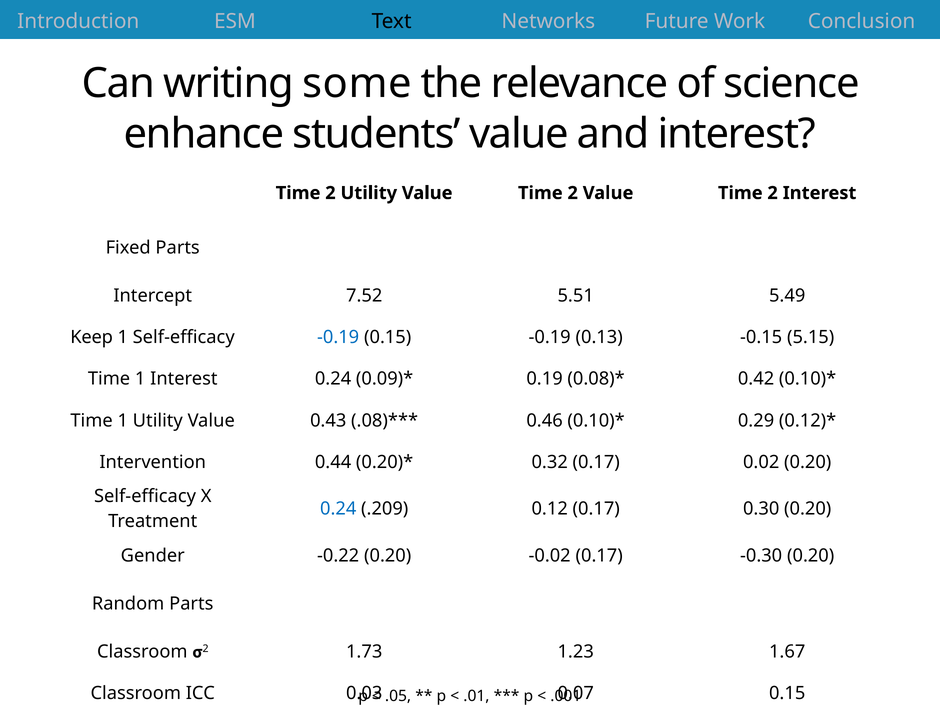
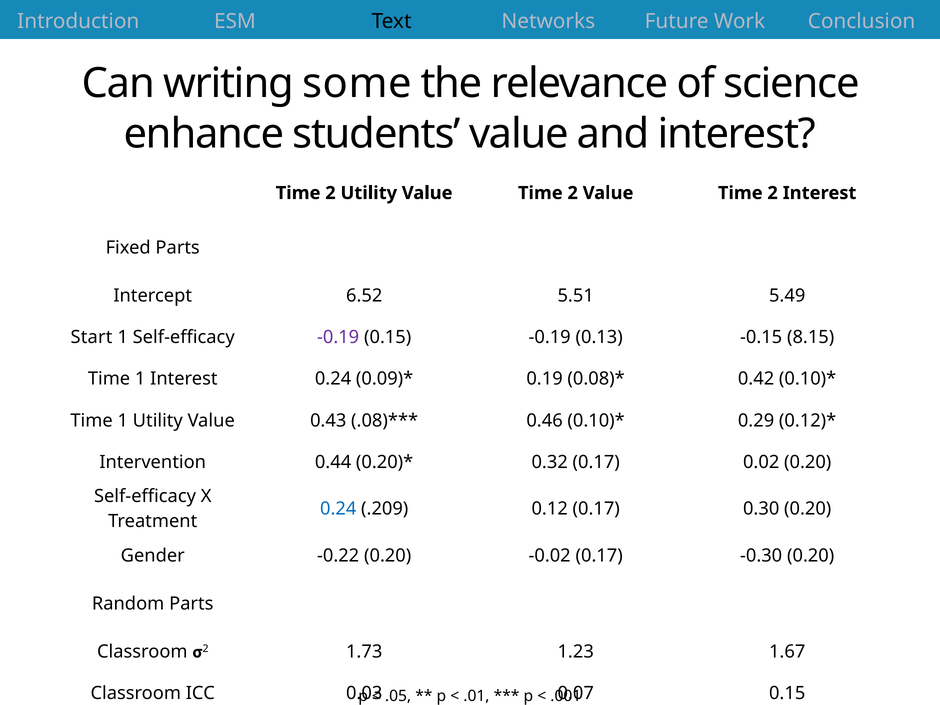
7.52: 7.52 -> 6.52 (364, 296)
Keep: Keep -> Start (91, 337)
-0.19 colour: blue -> purple (338, 337)
5.15: 5.15 -> 8.15 (811, 337)
